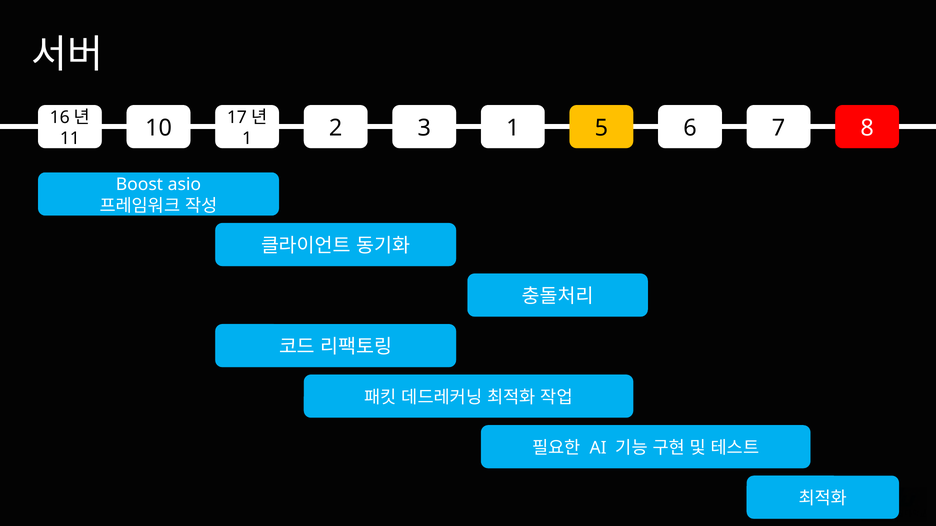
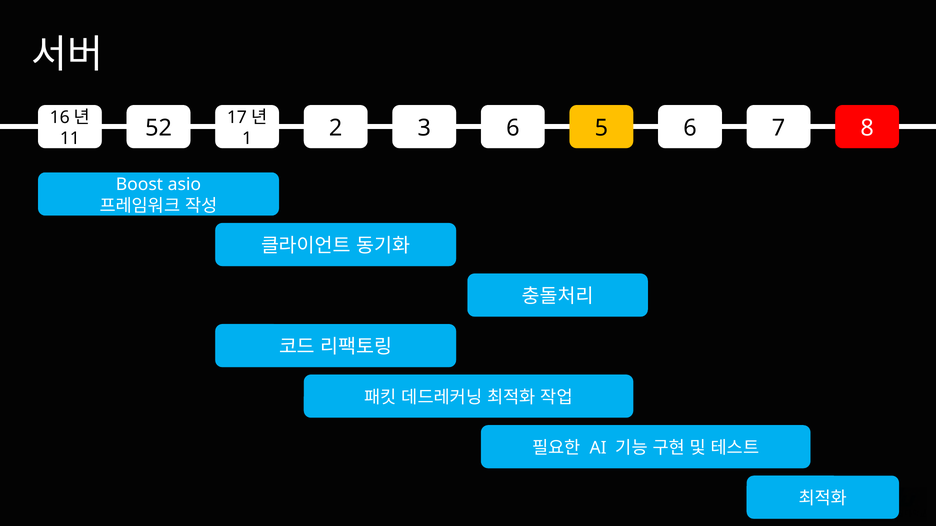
3 1: 1 -> 6 (513, 128)
10: 10 -> 52 (159, 128)
